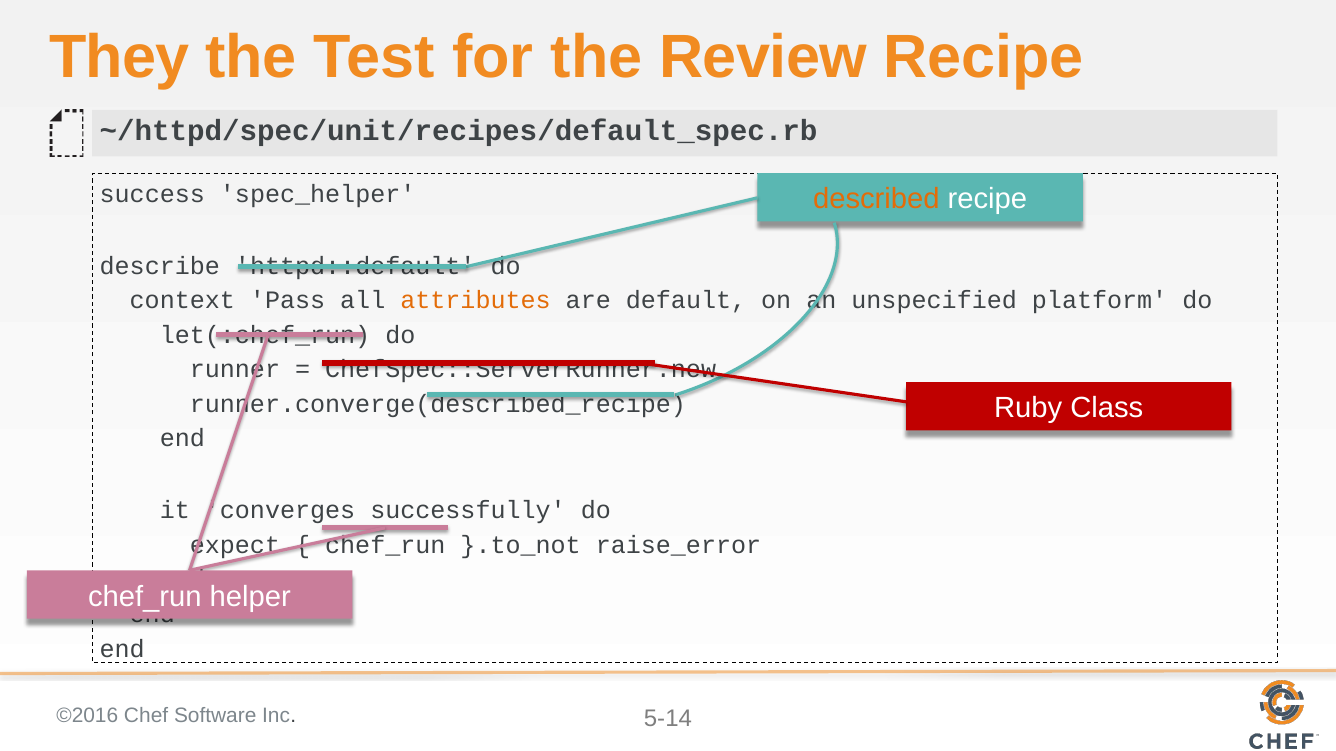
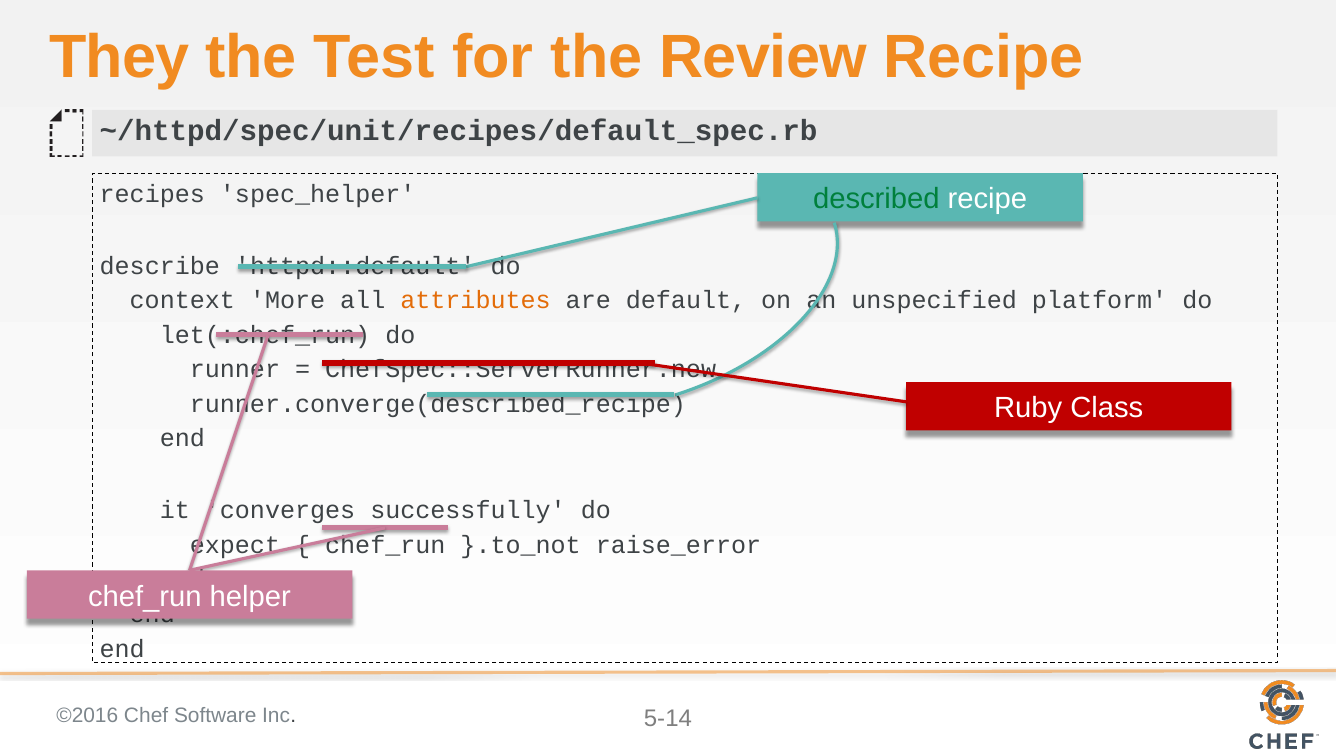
success: success -> recipes (152, 194)
described colour: orange -> green (876, 199)
Pass: Pass -> More (288, 301)
